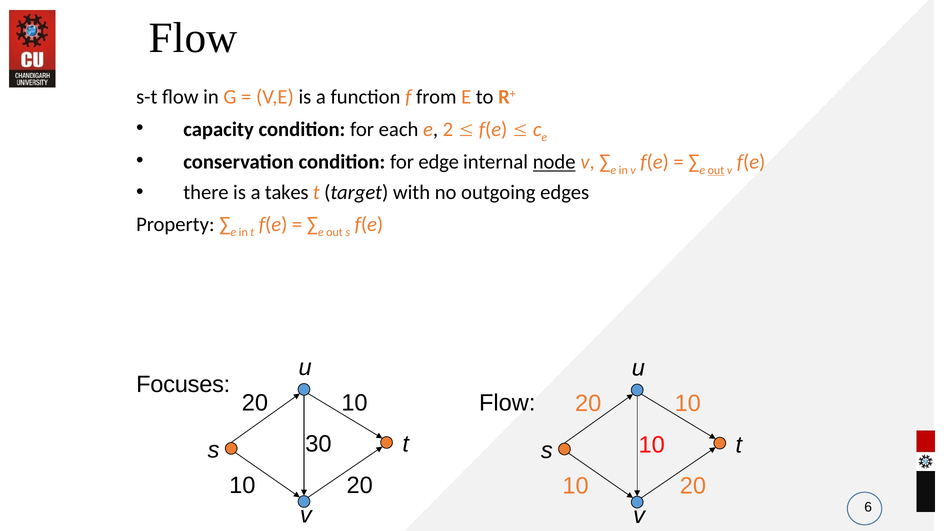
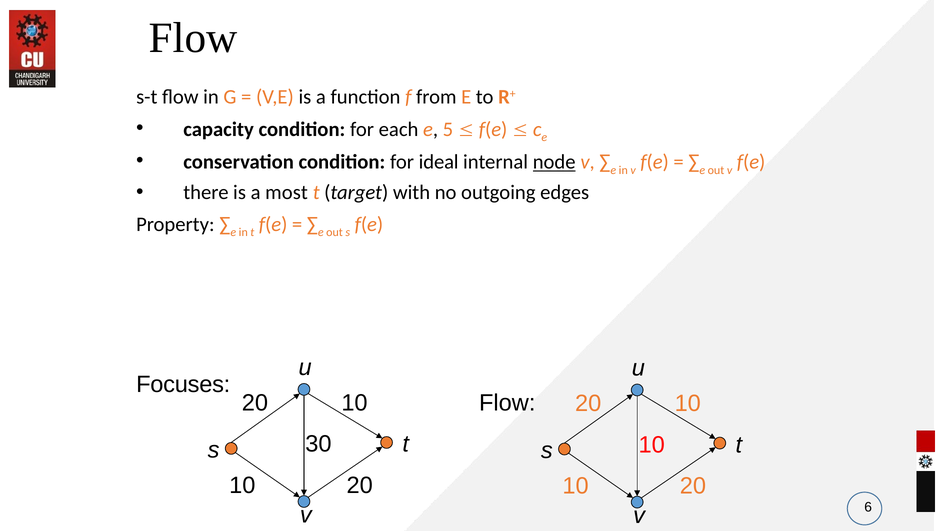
2: 2 -> 5 (448, 129)
edge: edge -> ideal (439, 162)
out underline: present -> none (716, 170)
takes: takes -> most (287, 192)
